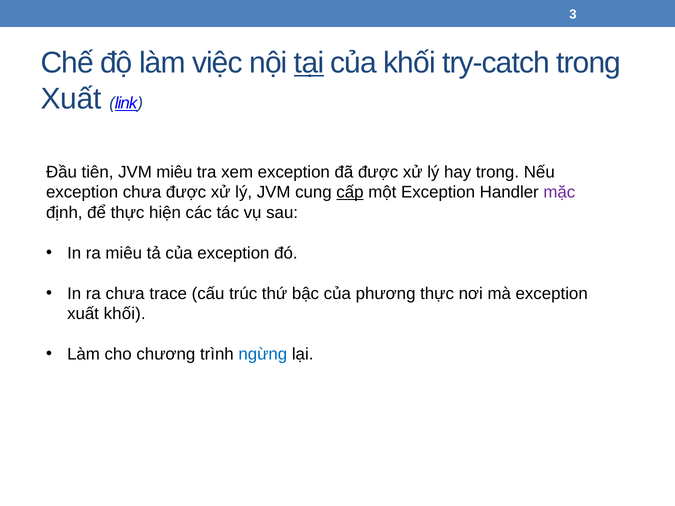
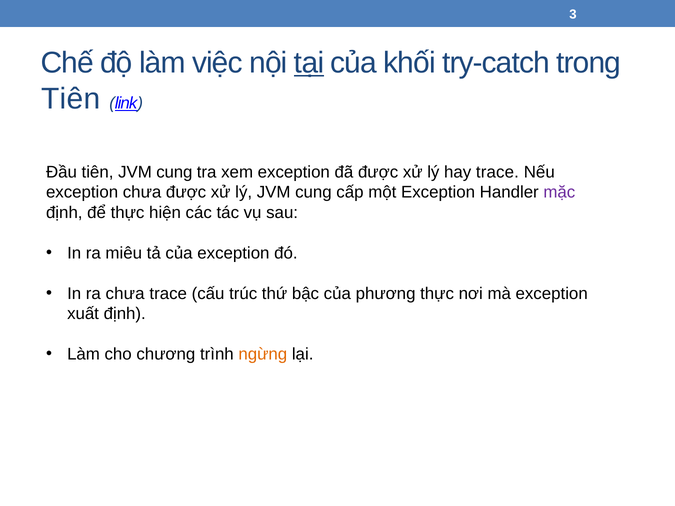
Xuất: Xuất -> Tiên (71, 99)
tiên JVM miêu: miêu -> cung (174, 172)
hay trong: trong -> trace (497, 172)
cấp underline: present -> none (350, 192)
xuất khối: khối -> định (125, 314)
ngừng colour: blue -> orange (263, 354)
